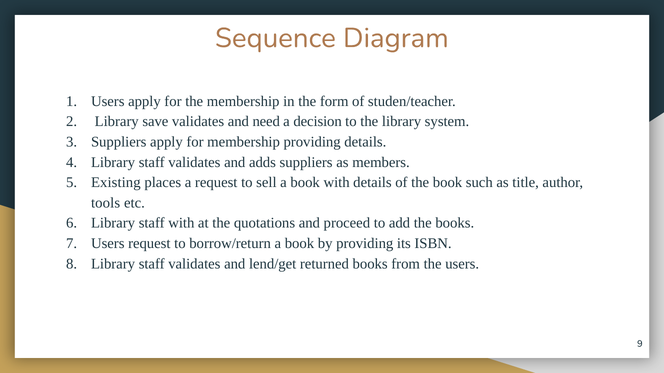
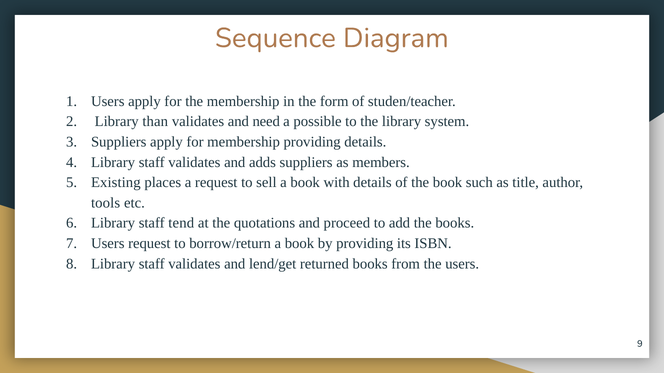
save: save -> than (155, 122)
decision: decision -> possible (318, 122)
staff with: with -> tend (181, 223)
